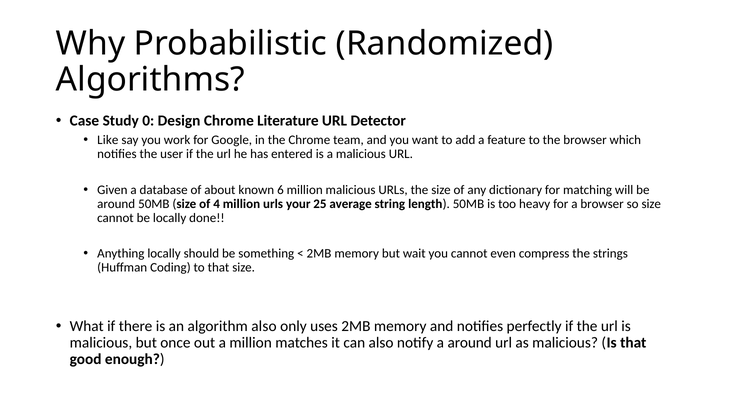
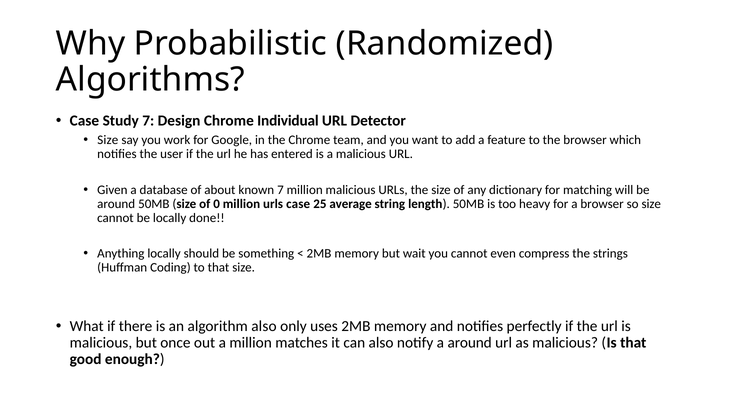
Study 0: 0 -> 7 (148, 121)
Literature: Literature -> Individual (288, 121)
Like: Like -> Size (108, 140)
known 6: 6 -> 7 (280, 190)
4: 4 -> 0 (217, 204)
urls your: your -> case (298, 204)
